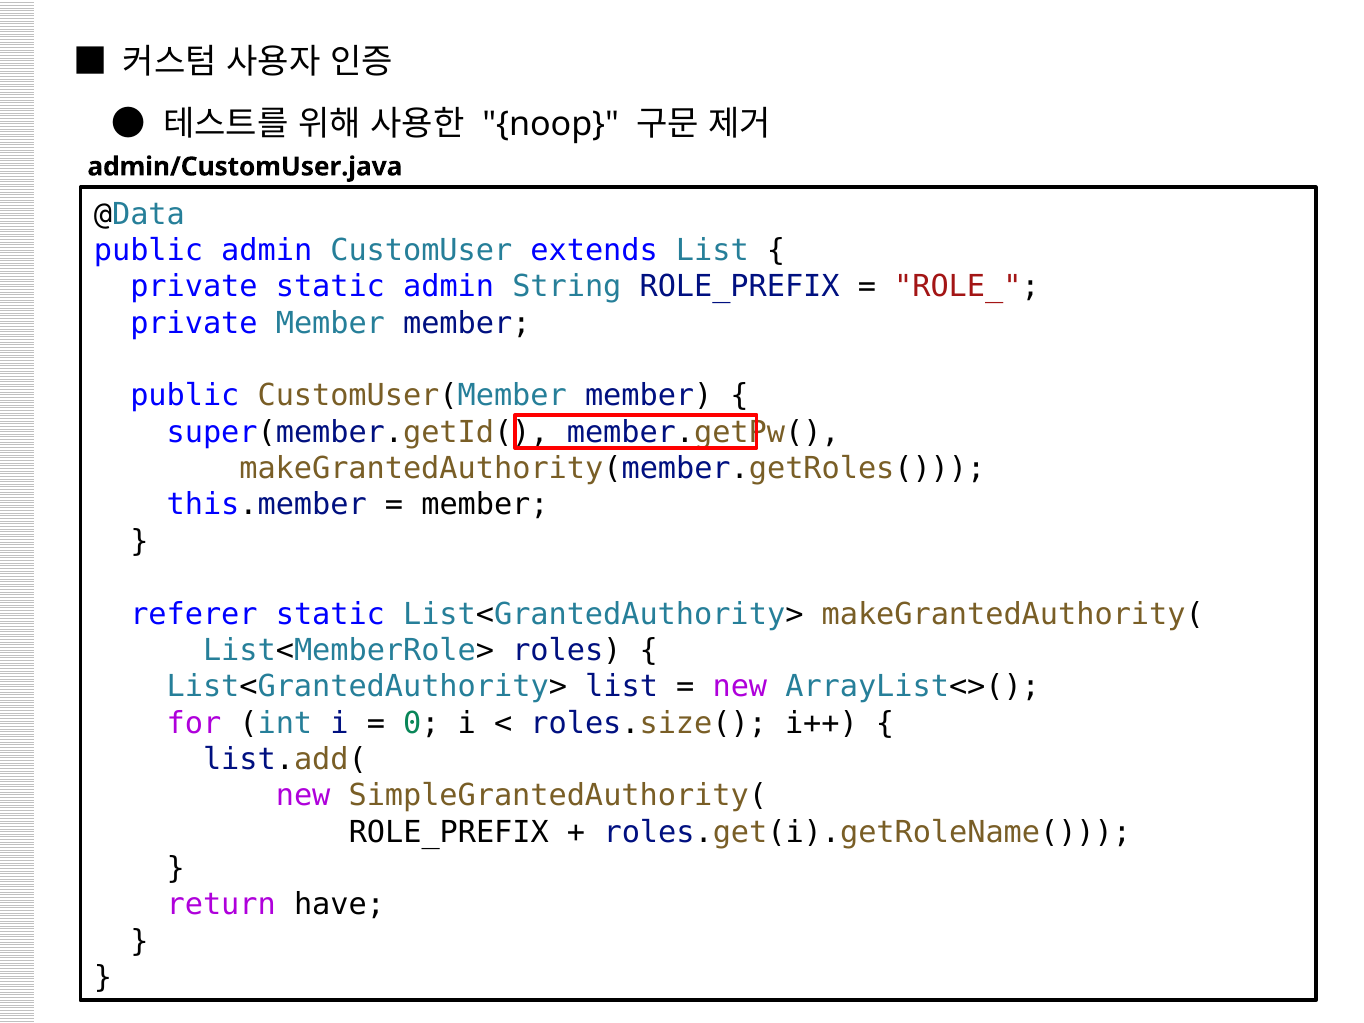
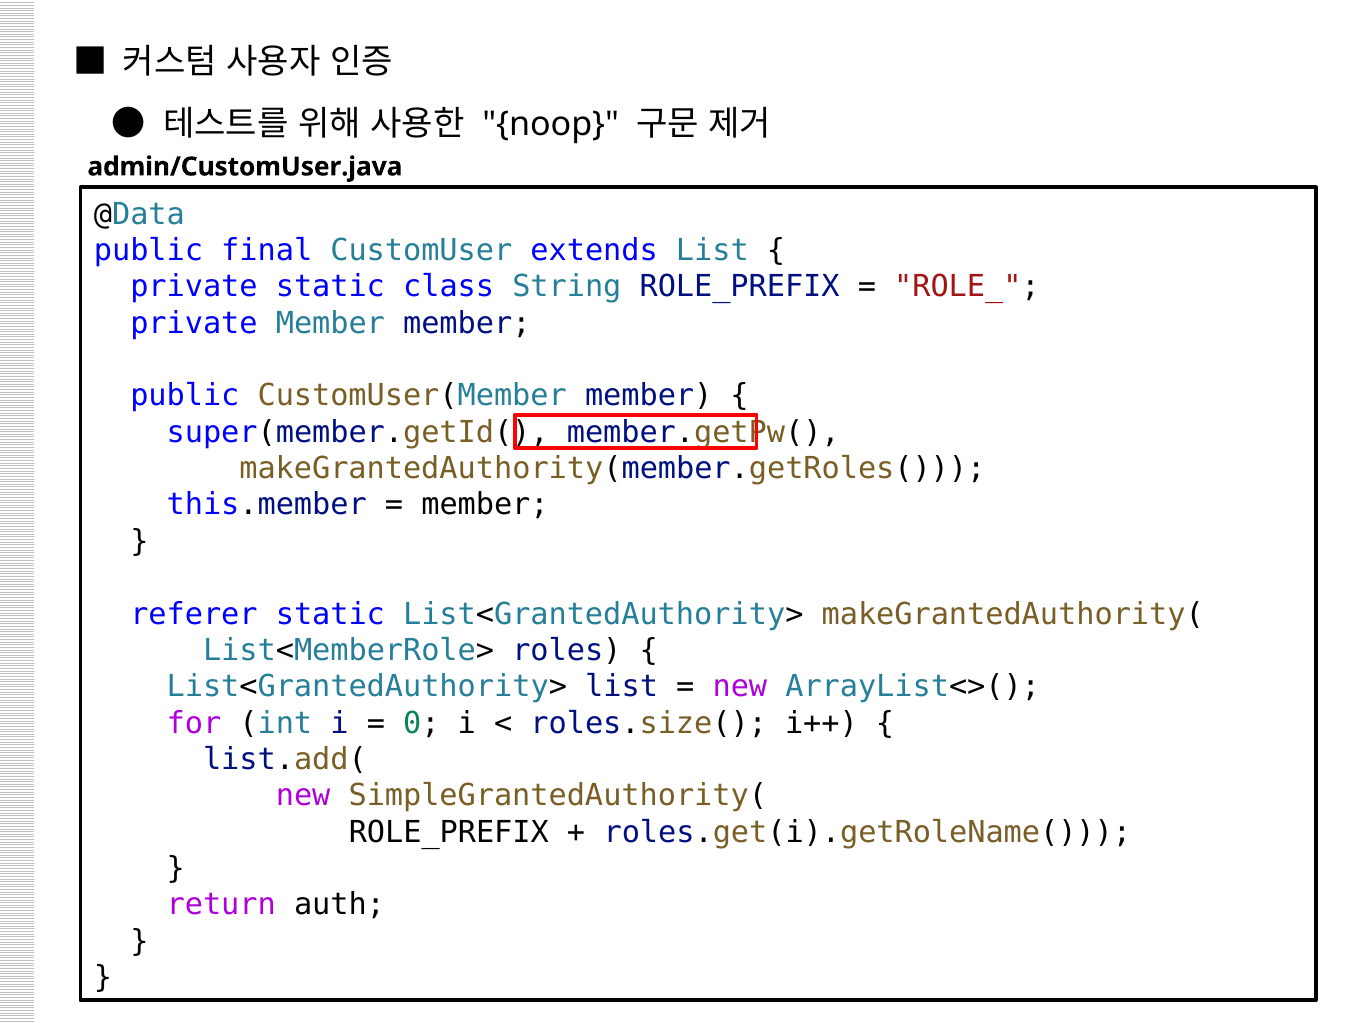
public admin: admin -> final (267, 251)
static admin: admin -> class (449, 287)
have: have -> auth (339, 905)
